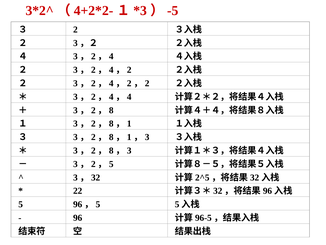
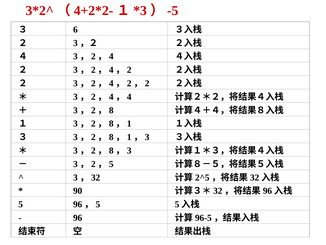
2: 2 -> 6 (75, 30)
22: 22 -> 90 (78, 191)
